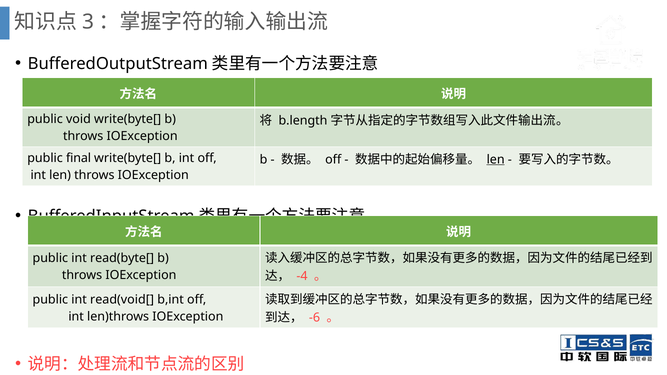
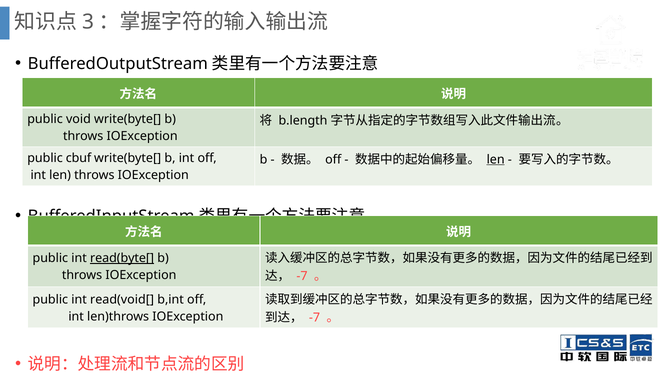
final: final -> cbuf (79, 158)
read(byte[ underline: none -> present (122, 258)
-4: -4 -> -7 (302, 276)
-6: -6 -> -7 (314, 318)
